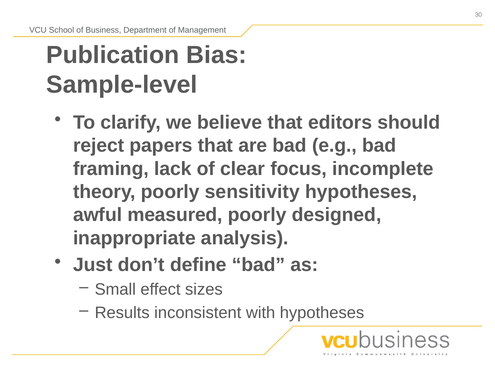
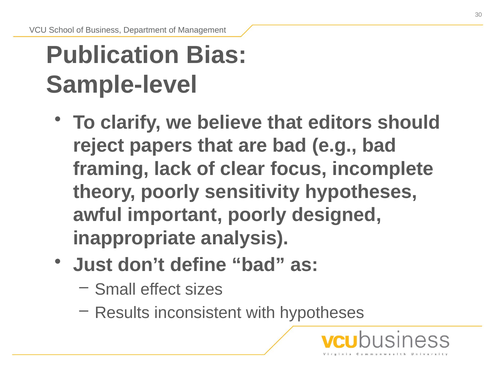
measured: measured -> important (175, 215)
